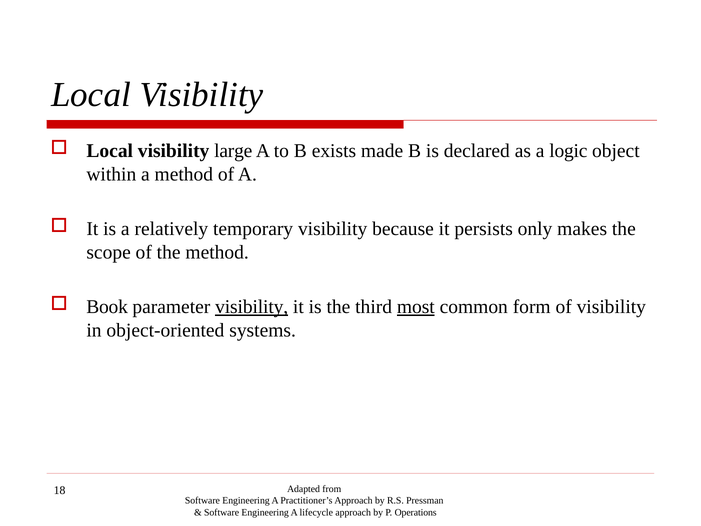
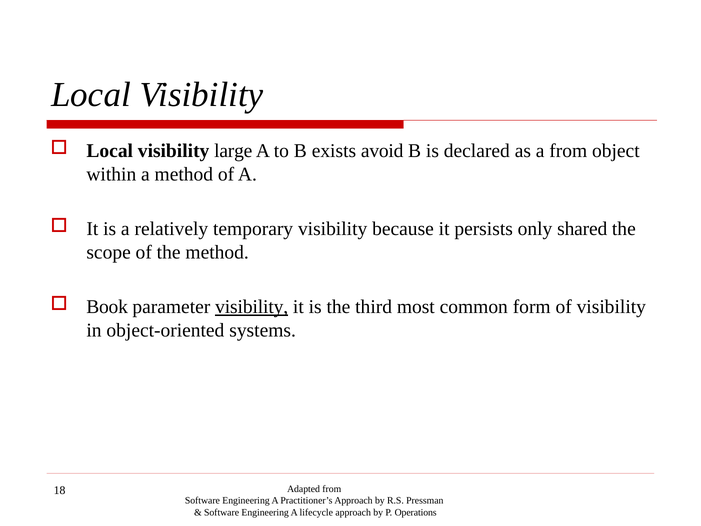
made: made -> avoid (382, 151)
a logic: logic -> from (568, 151)
makes: makes -> shared (582, 229)
most underline: present -> none (416, 307)
